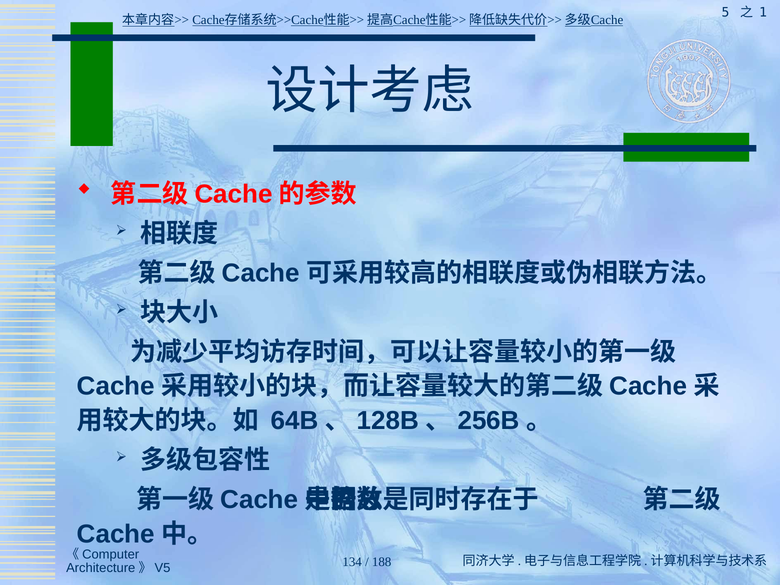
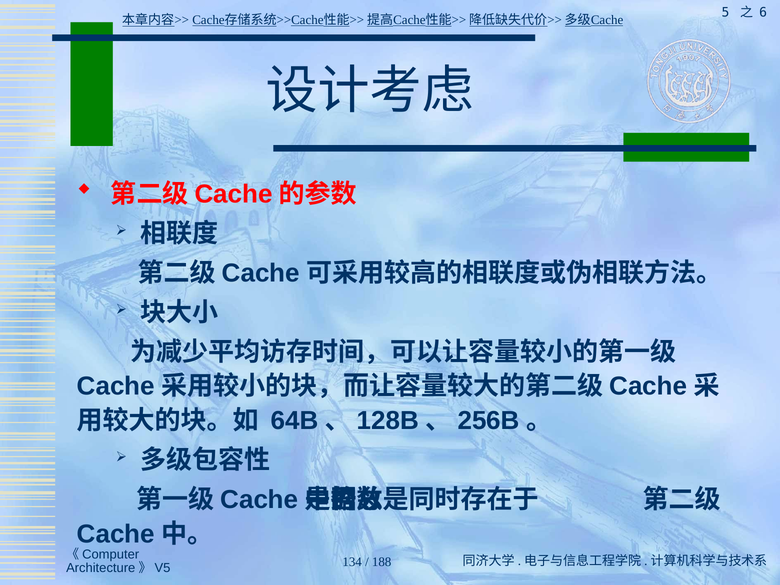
1: 1 -> 6 (763, 13)
